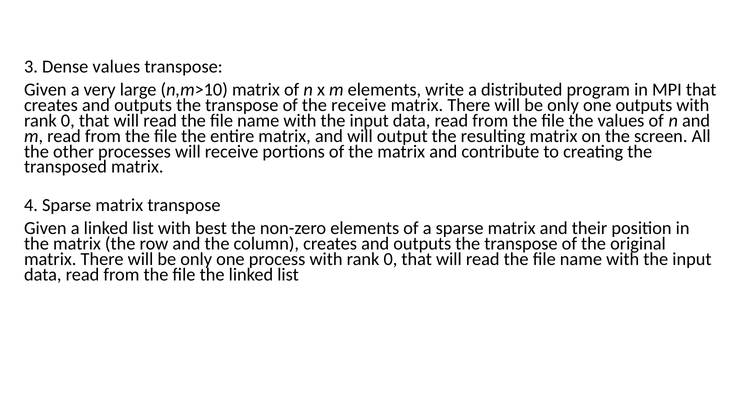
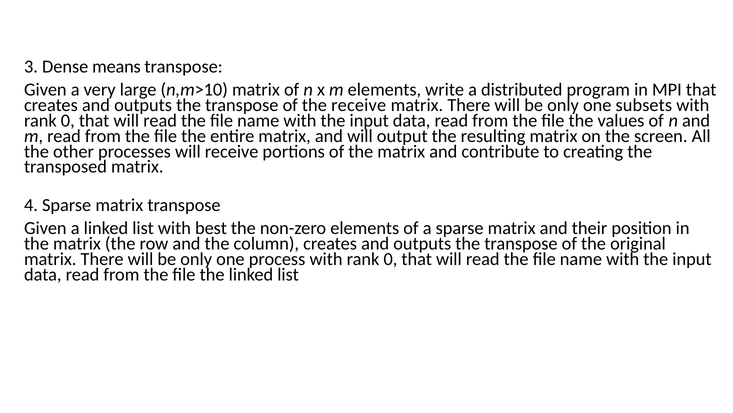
Dense values: values -> means (116, 67)
one outputs: outputs -> subsets (644, 105)
